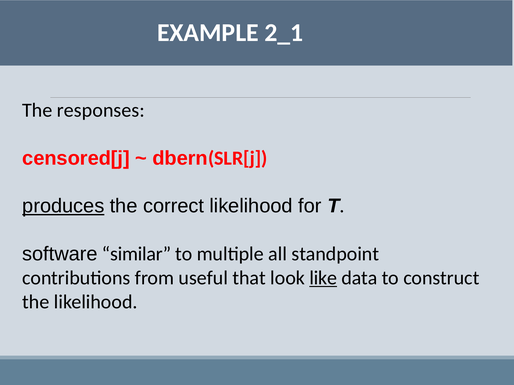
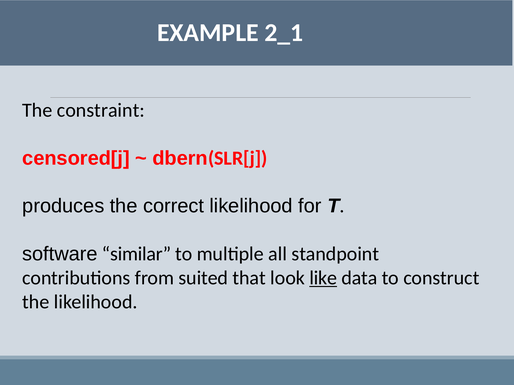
responses: responses -> constraint (101, 110)
produces underline: present -> none (63, 206)
useful: useful -> suited (203, 278)
